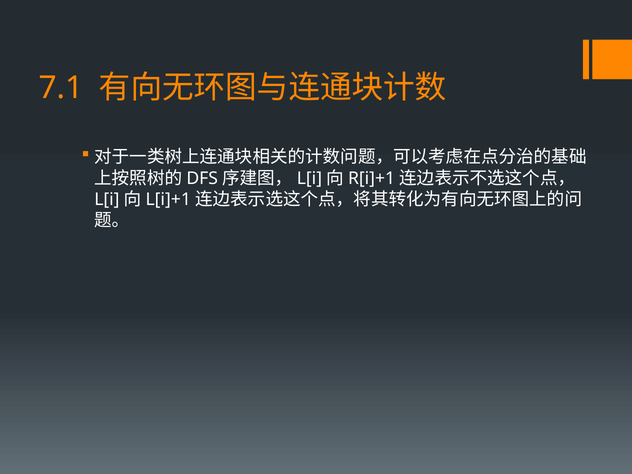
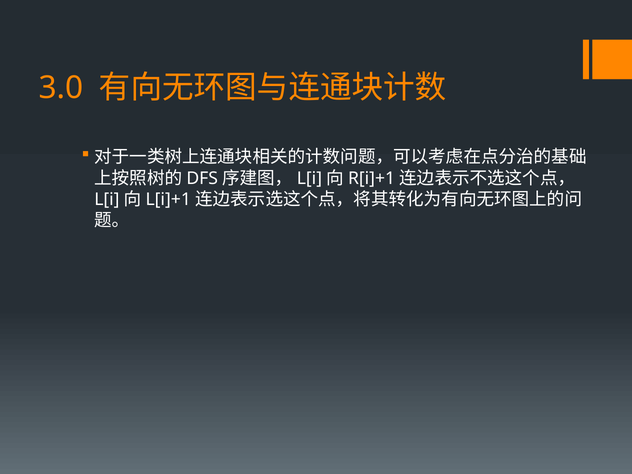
7.1: 7.1 -> 3.0 (61, 88)
